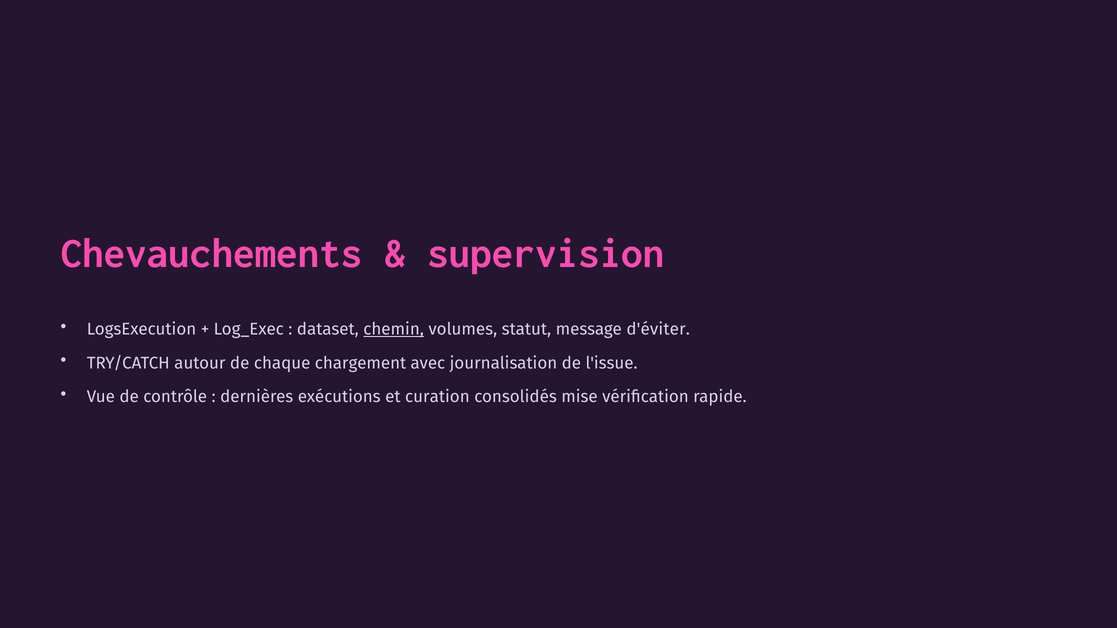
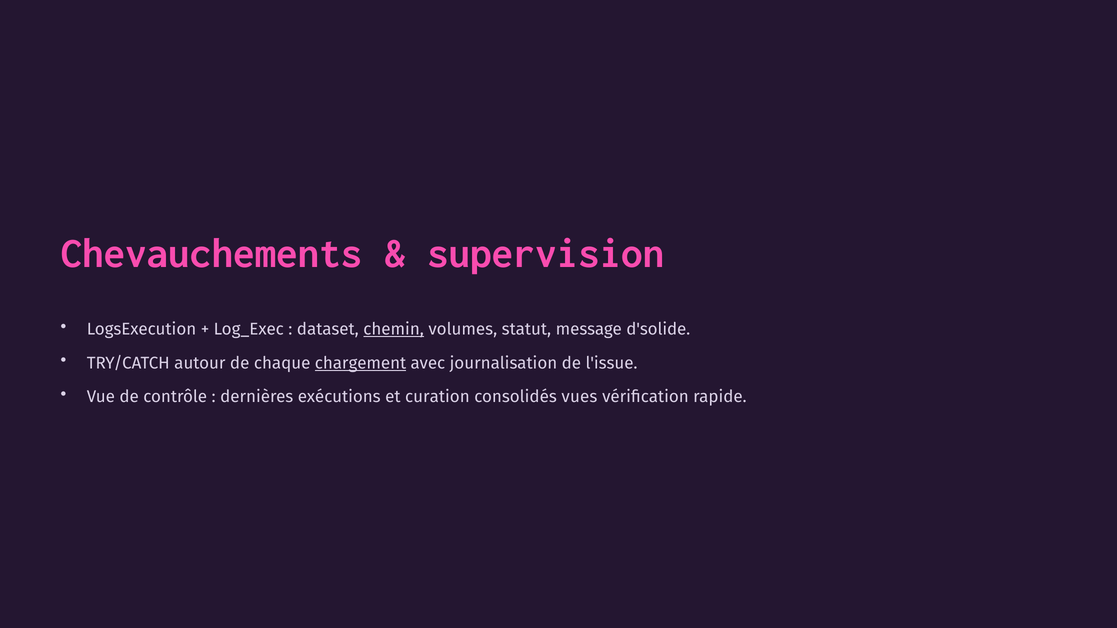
d'éviter: d'éviter -> d'solide (658, 330)
chargement underline: none -> present (361, 363)
mise: mise -> vues (579, 397)
